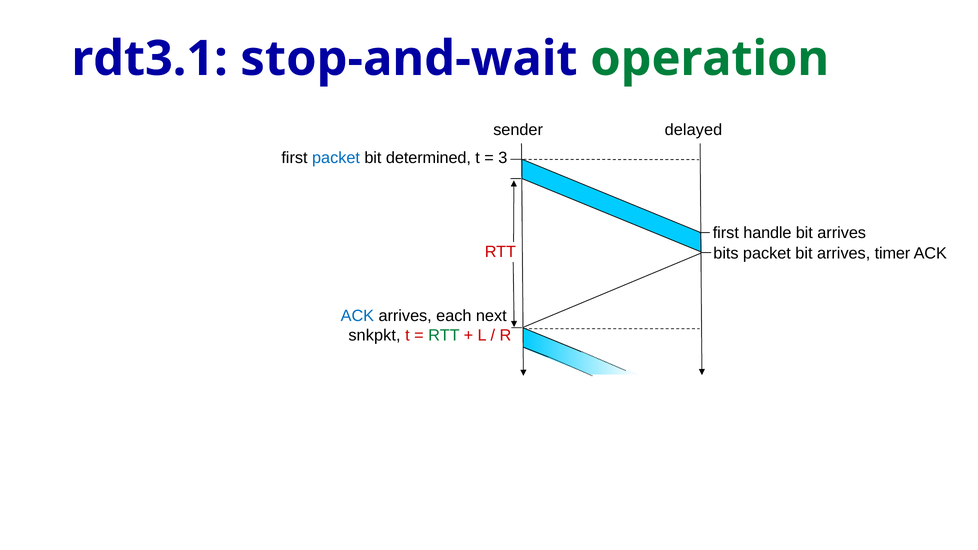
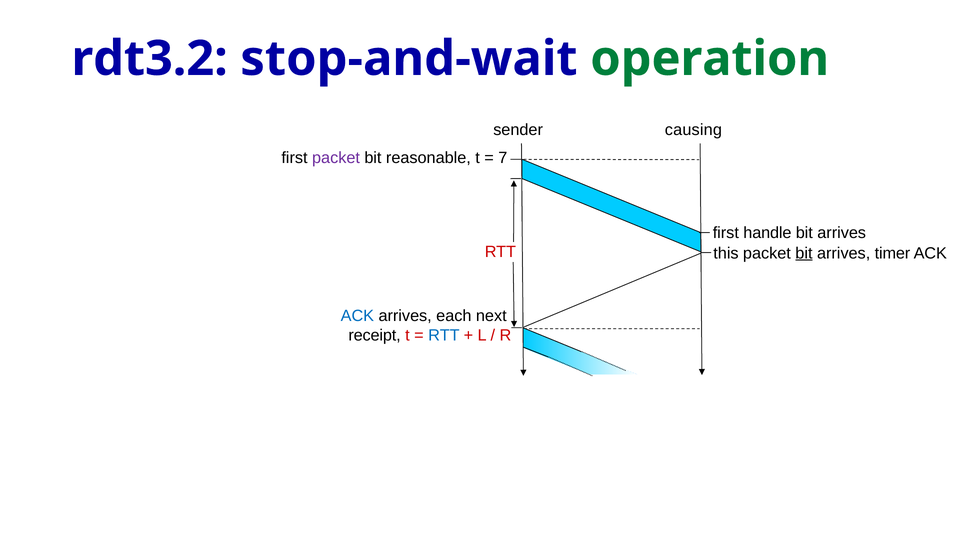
rdt3.1: rdt3.1 -> rdt3.2 (150, 59)
delayed: delayed -> causing (693, 130)
packet colour: blue -> purple (336, 158)
determined: determined -> reasonable (428, 158)
3: 3 -> 7 (503, 158)
bits: bits -> this (726, 253)
bit underline: none -> present (804, 253)
snkpkt: snkpkt -> receipt (375, 336)
RTT colour: green -> blue (444, 336)
